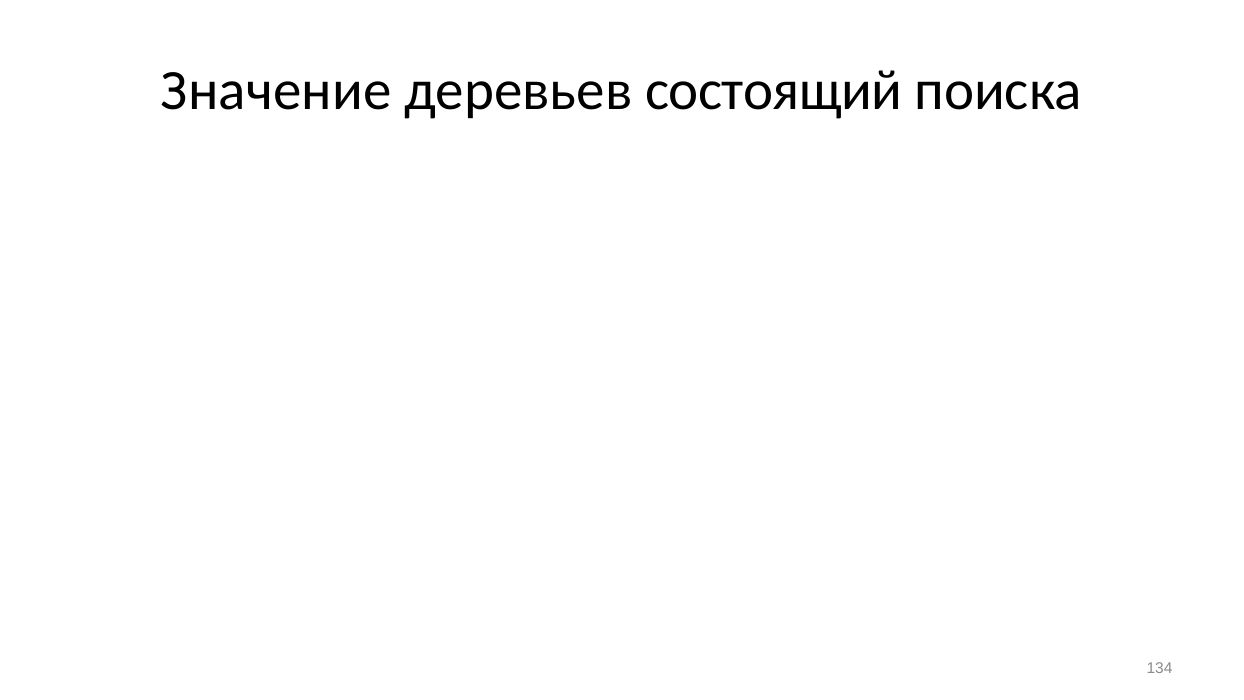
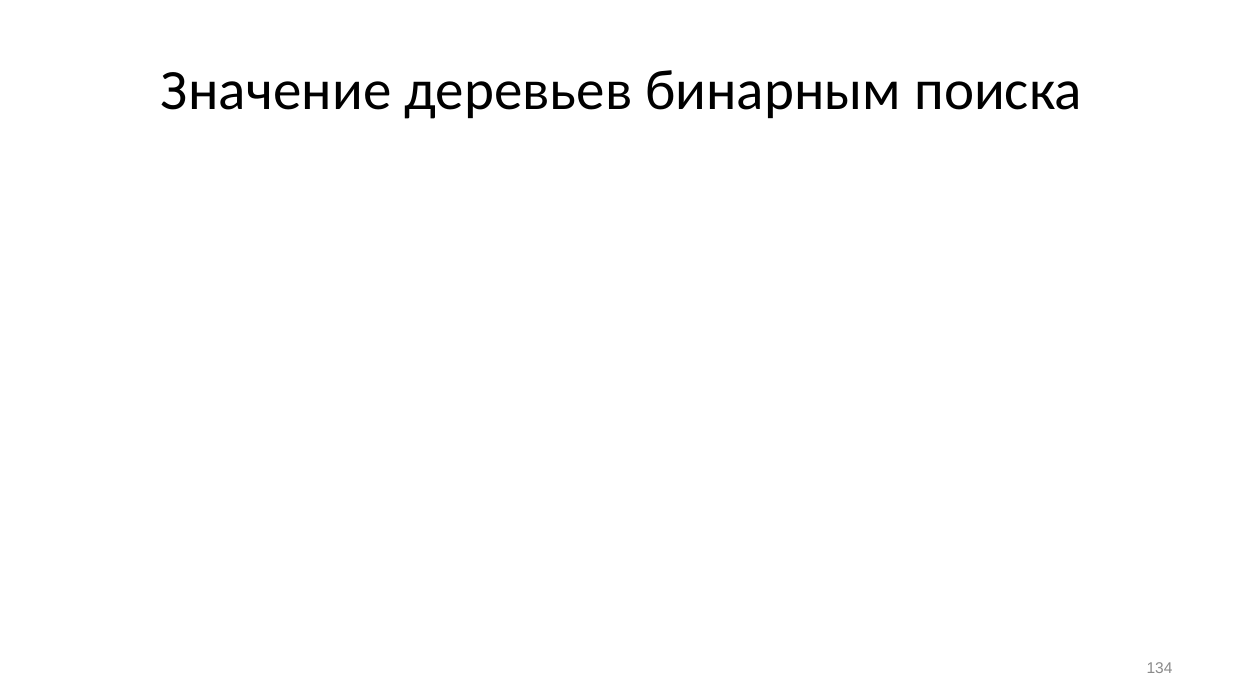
состоящий: состоящий -> бинарным (773, 90)
